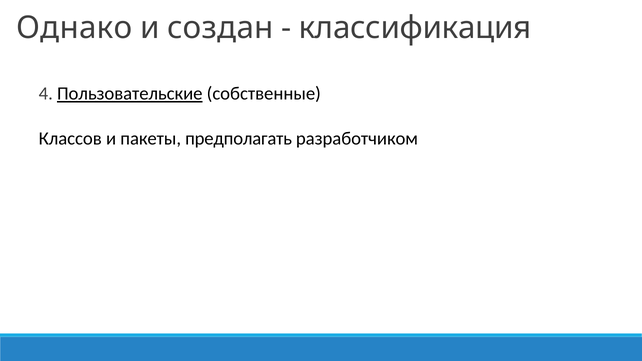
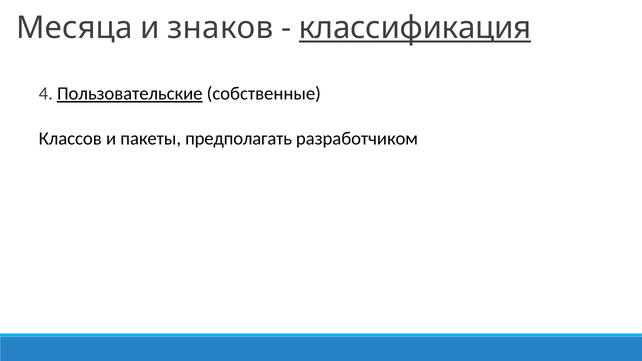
Однако: Однако -> Месяца (74, 28)
создан: создан -> знаков (220, 28)
классификация underline: none -> present (415, 28)
